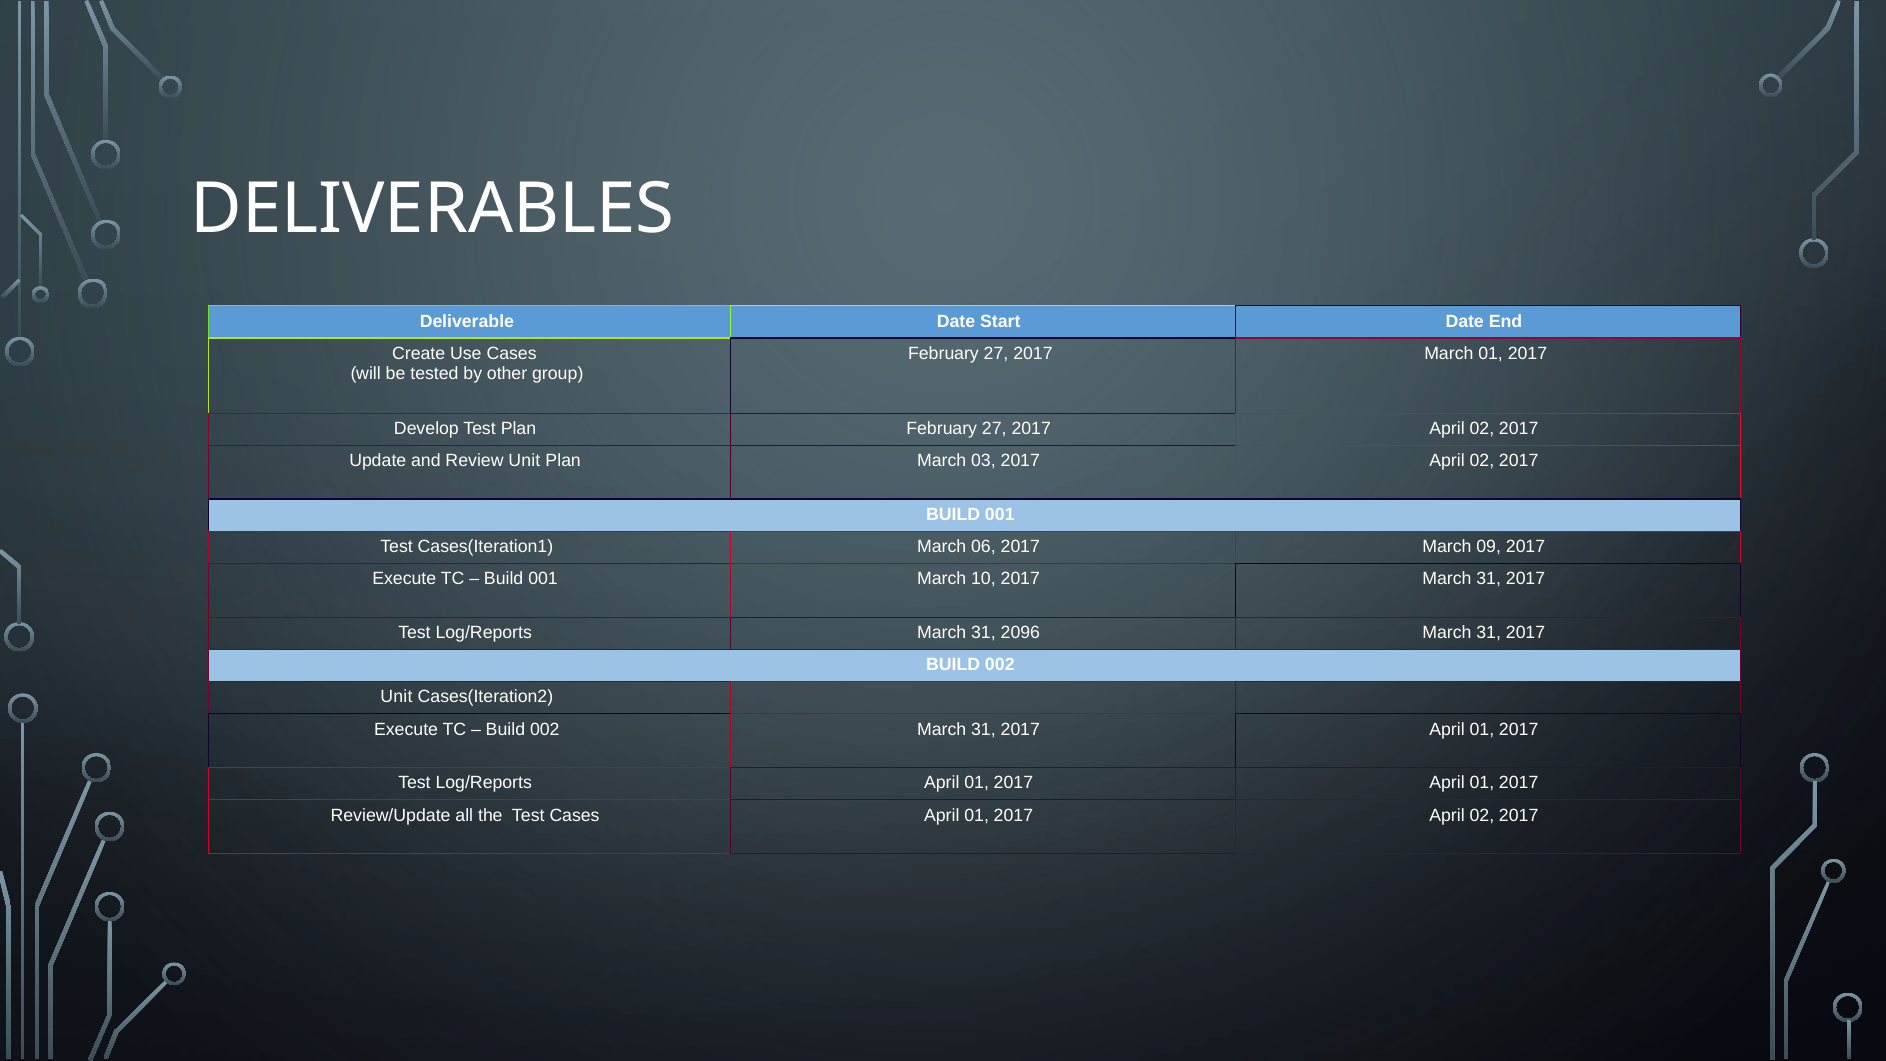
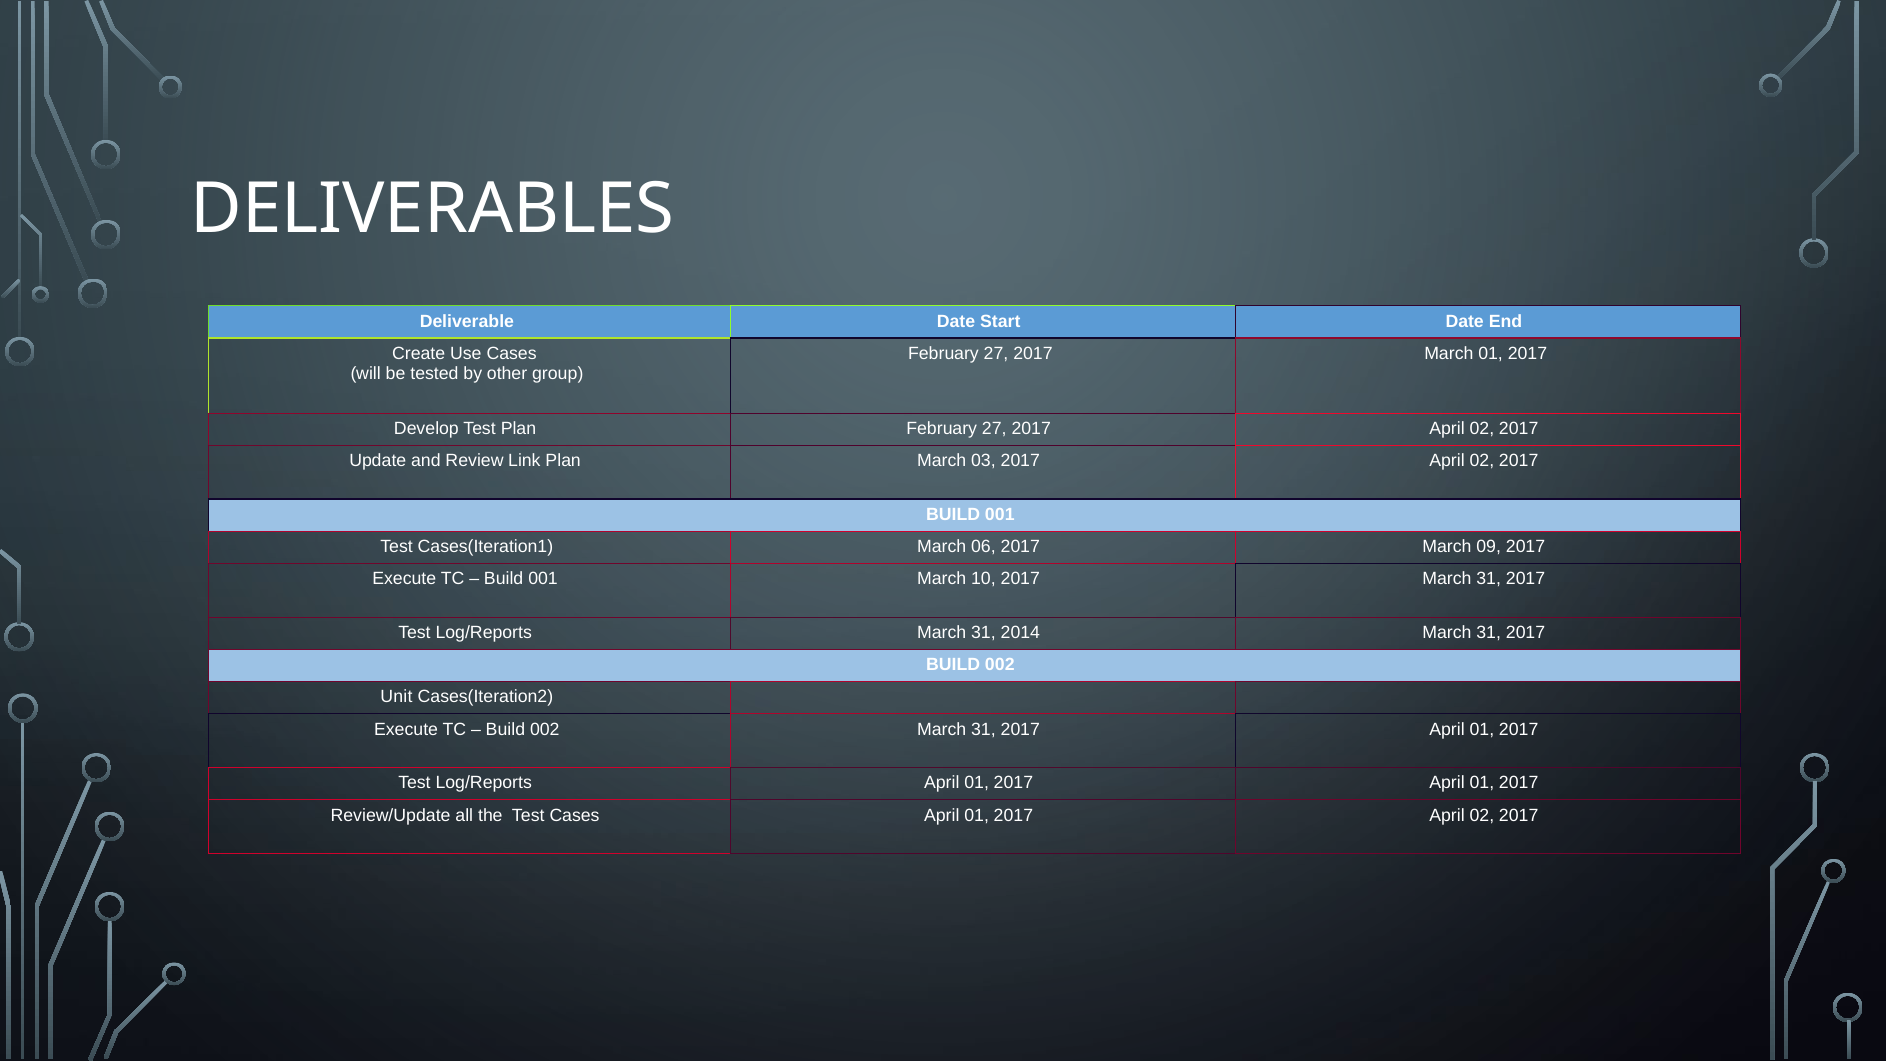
Review Unit: Unit -> Link (524, 461)
2096: 2096 -> 2014 (1020, 633)
